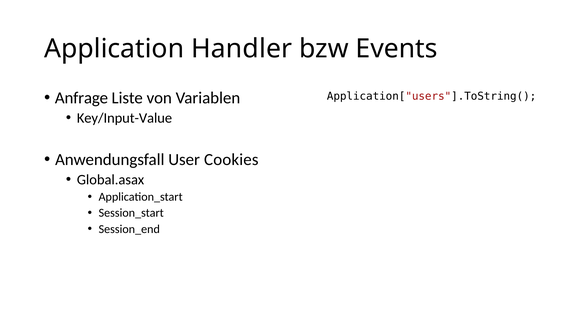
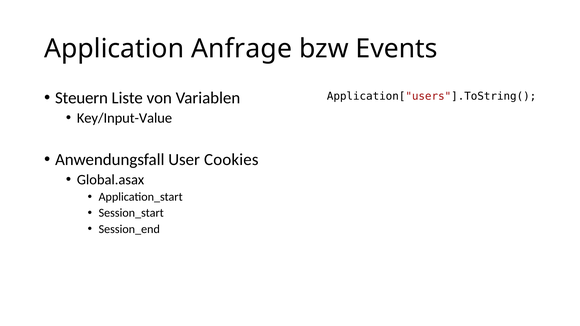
Handler: Handler -> Anfrage (242, 49)
Anfrage: Anfrage -> Steuern (81, 98)
